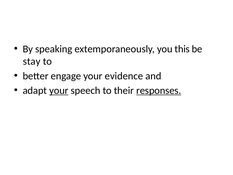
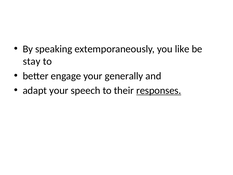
this: this -> like (182, 49)
evidence: evidence -> generally (124, 76)
your underline: present -> none (59, 90)
